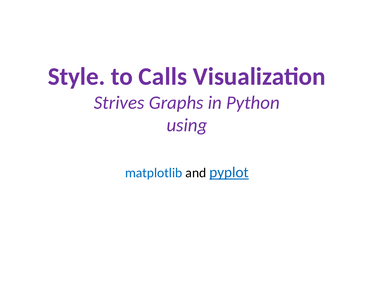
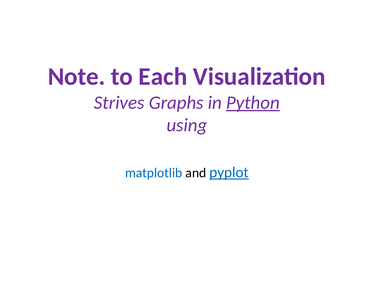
Style: Style -> Note (77, 77)
Calls: Calls -> Each (163, 77)
Python underline: none -> present (253, 102)
